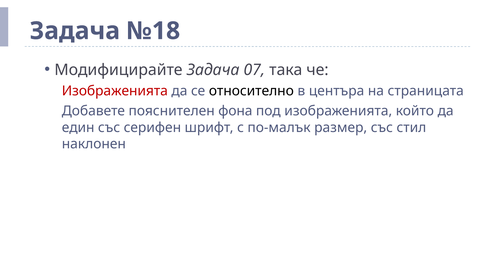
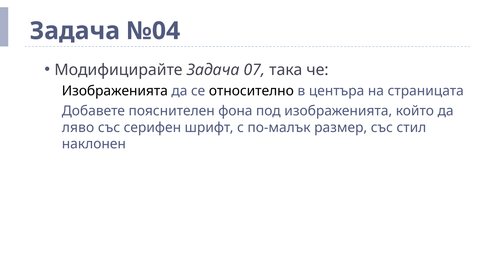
№18: №18 -> №04 (153, 31)
Изображенията colour: red -> black (115, 91)
един: един -> ляво (78, 127)
